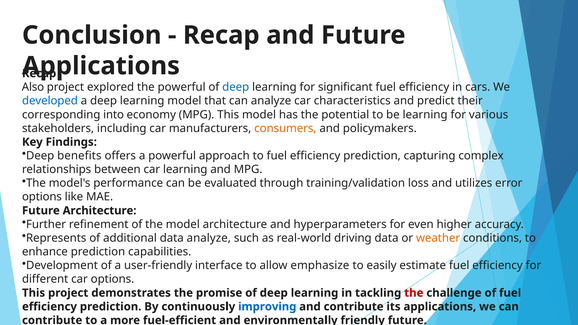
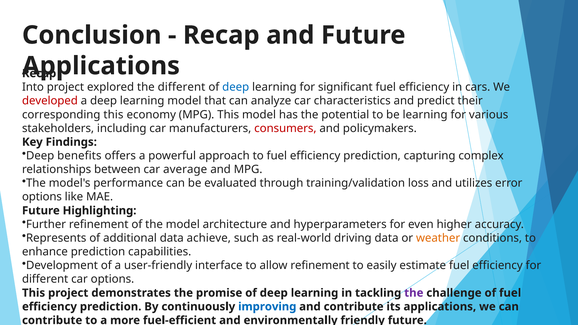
Also: Also -> Into (33, 87)
the powerful: powerful -> different (182, 87)
developed colour: blue -> red (50, 101)
corresponding into: into -> this (113, 115)
consumers colour: orange -> red (285, 128)
car learning: learning -> average (185, 170)
Future Architecture: Architecture -> Highlighting (100, 211)
data analyze: analyze -> achieve (209, 238)
allow emphasize: emphasize -> refinement (320, 266)
the colour: red -> purple (414, 293)
